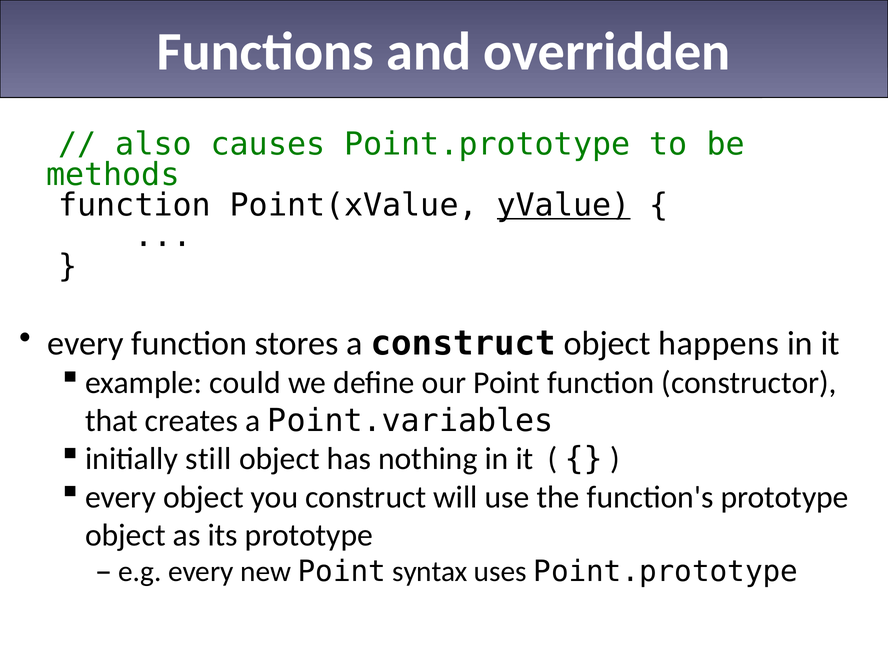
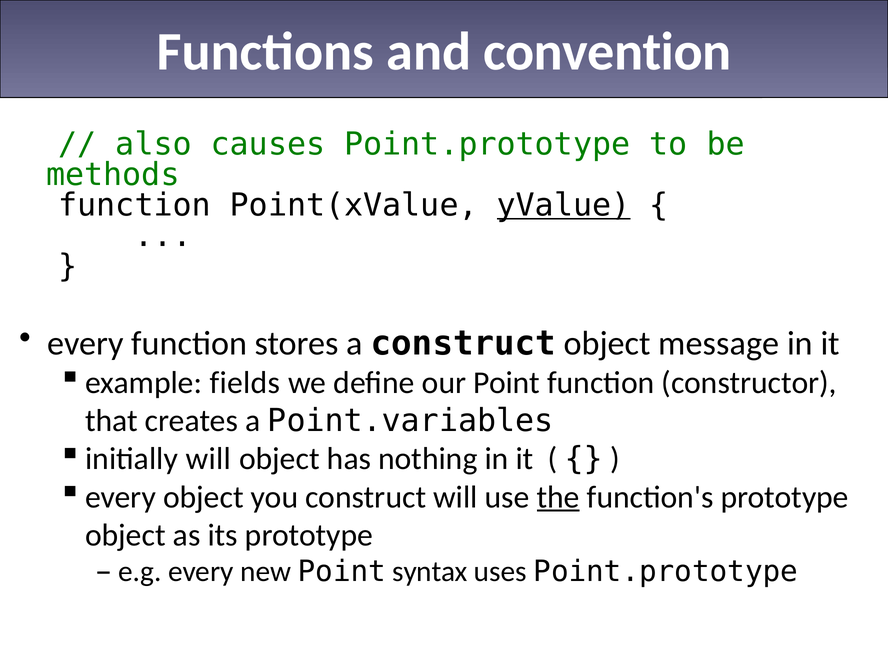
overridden: overridden -> convention (607, 52)
happens: happens -> message (719, 343)
could: could -> fields (245, 383)
initially still: still -> will (208, 459)
the underline: none -> present (558, 497)
